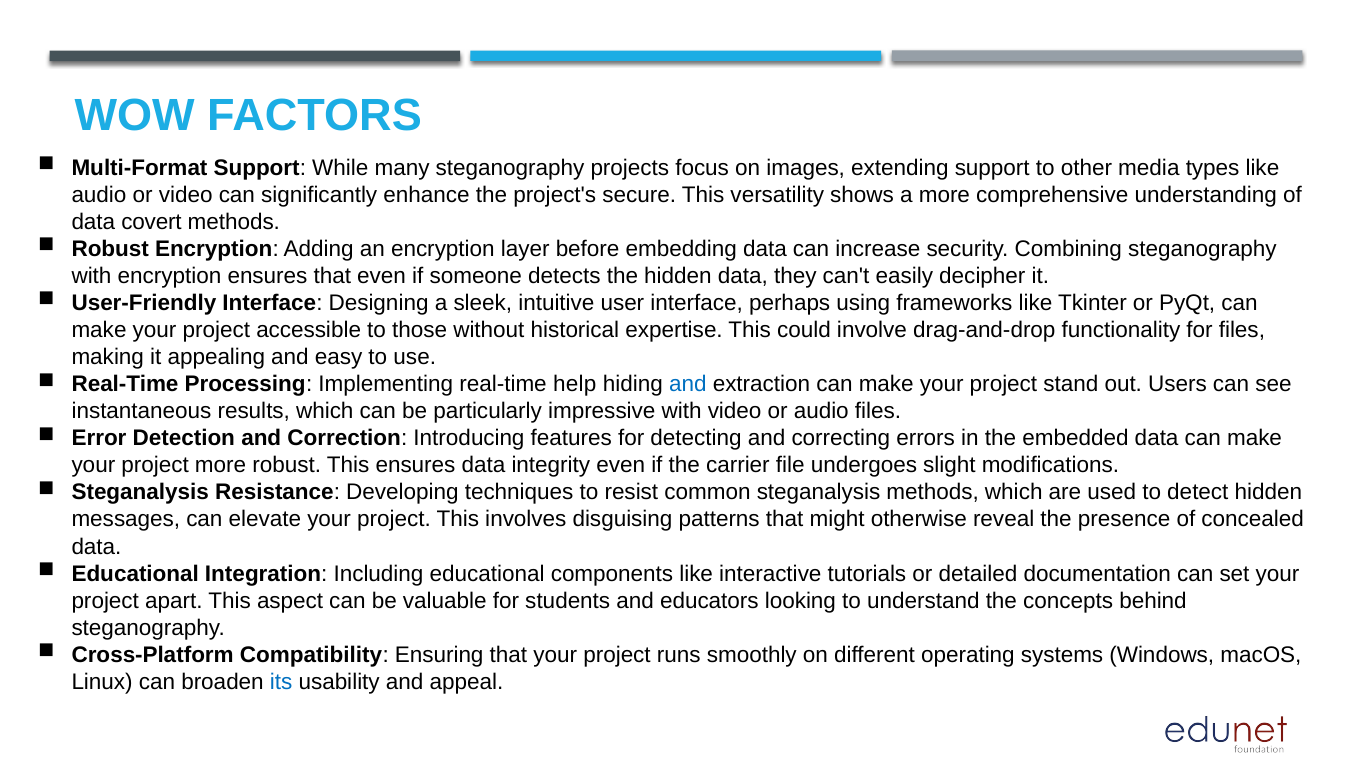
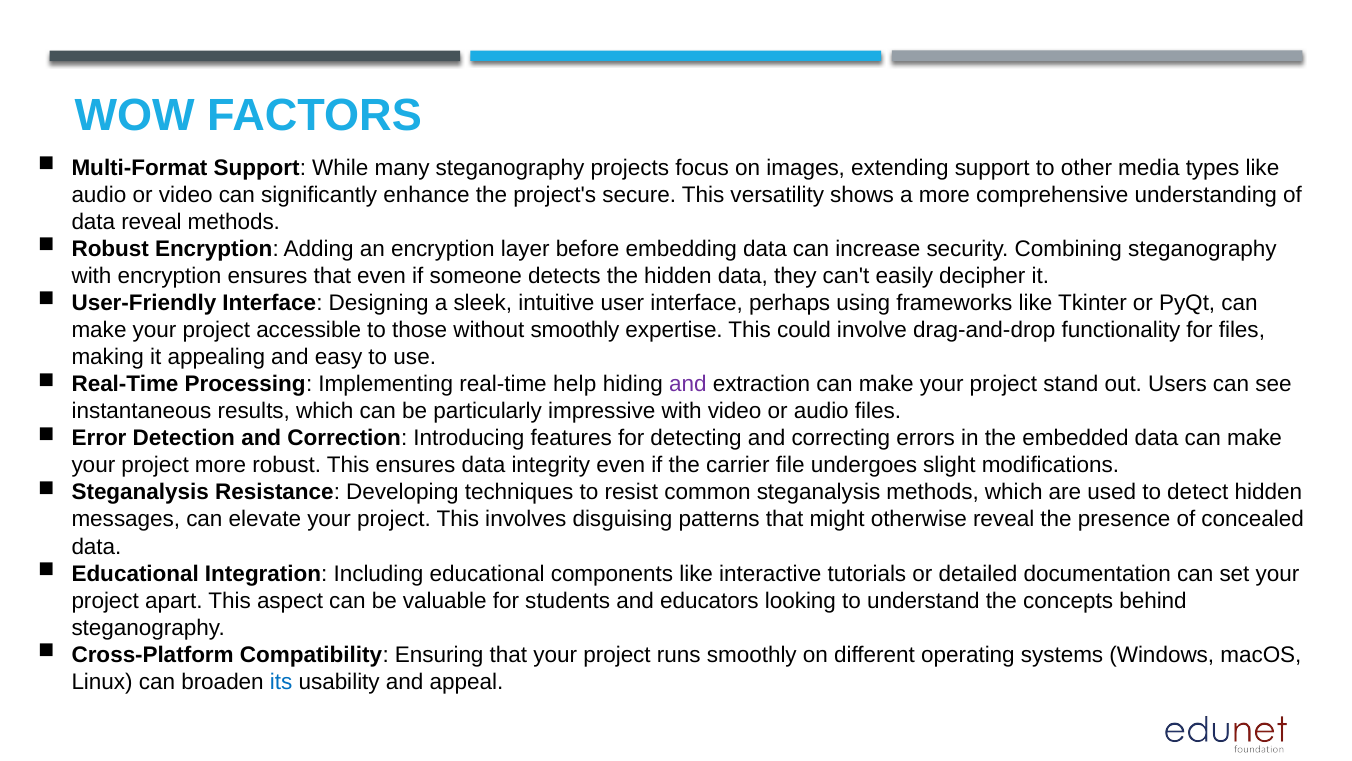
data covert: covert -> reveal (151, 222)
without historical: historical -> smoothly (575, 330)
and colour: blue -> purple (688, 384)
